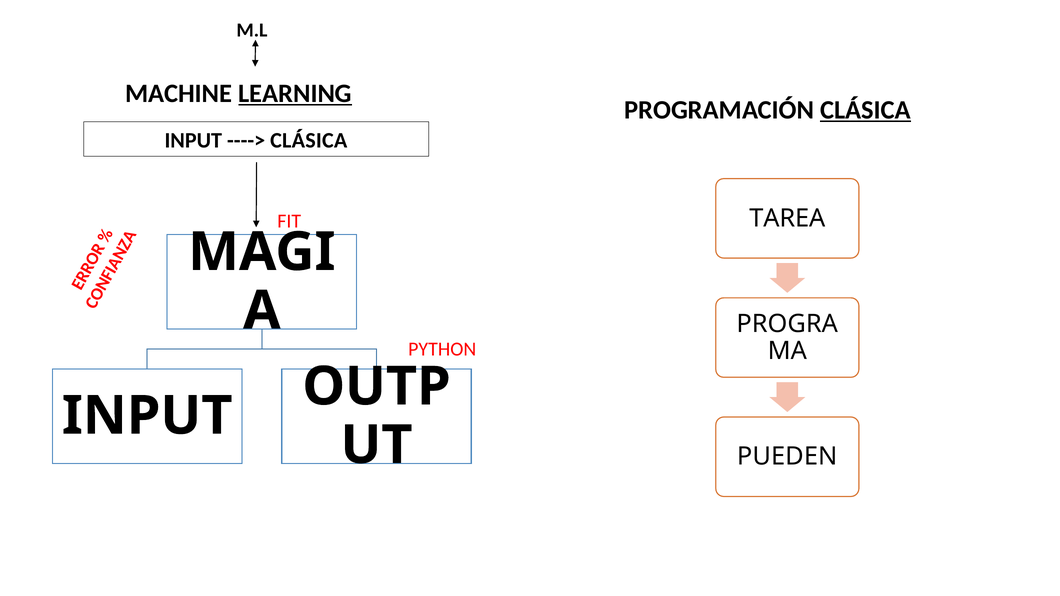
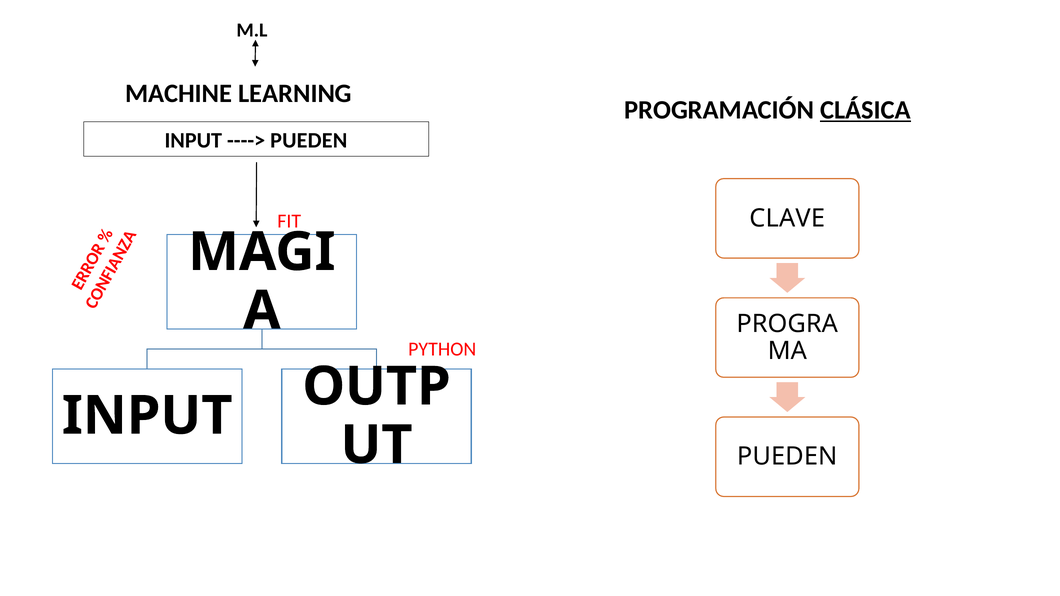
LEARNING underline: present -> none (295, 93)
CLÁSICA: CLÁSICA -> PUEDEN (309, 140)
TAREA: TAREA -> CLAVE (787, 218)
